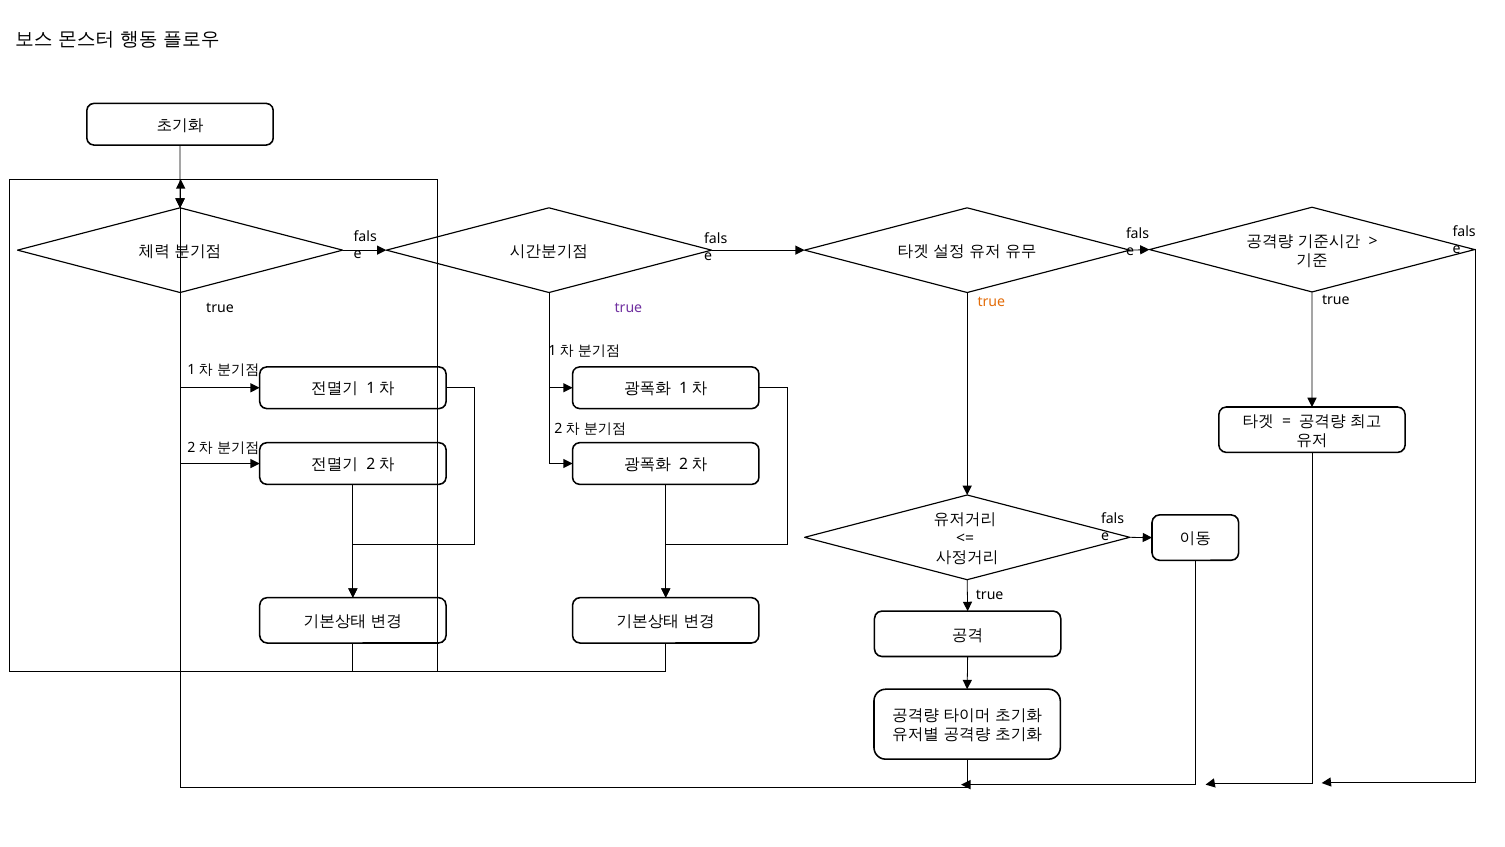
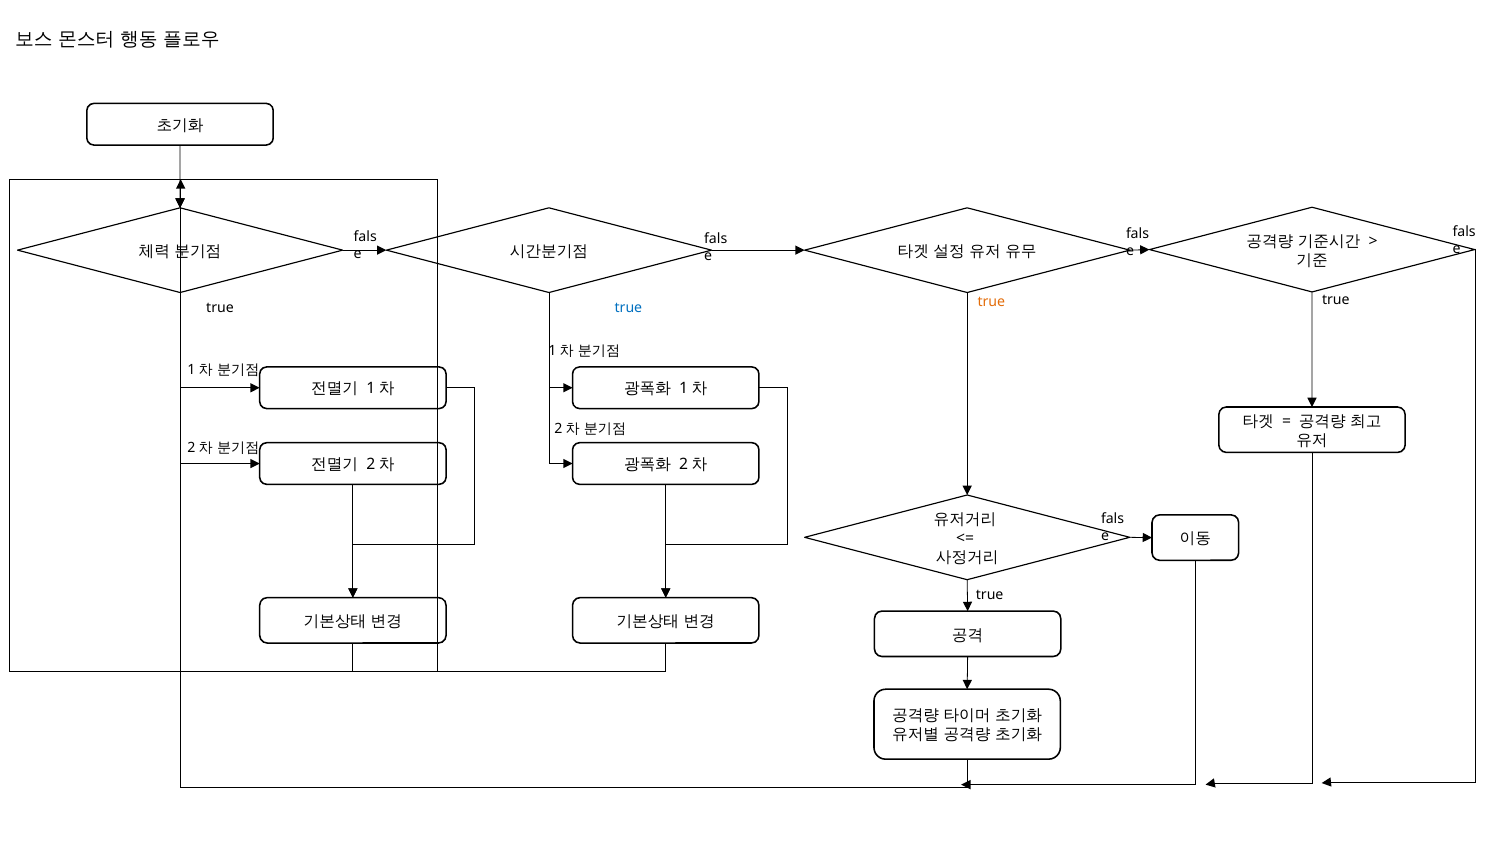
true colour: purple -> blue (628, 307)
